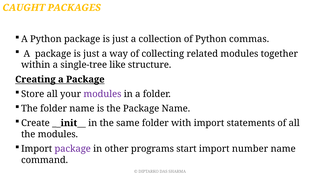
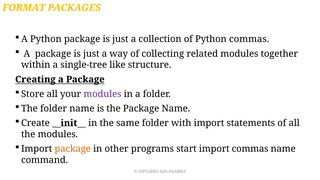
CAUGHT: CAUGHT -> FORMAT (24, 8)
package colour: purple -> orange (73, 149)
import number: number -> commas (250, 149)
